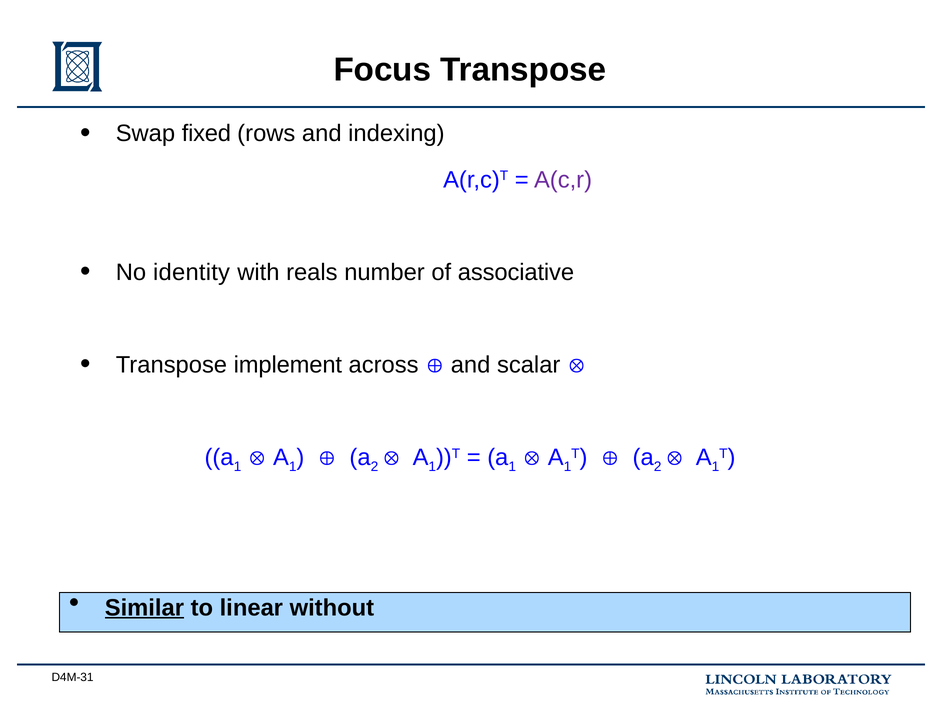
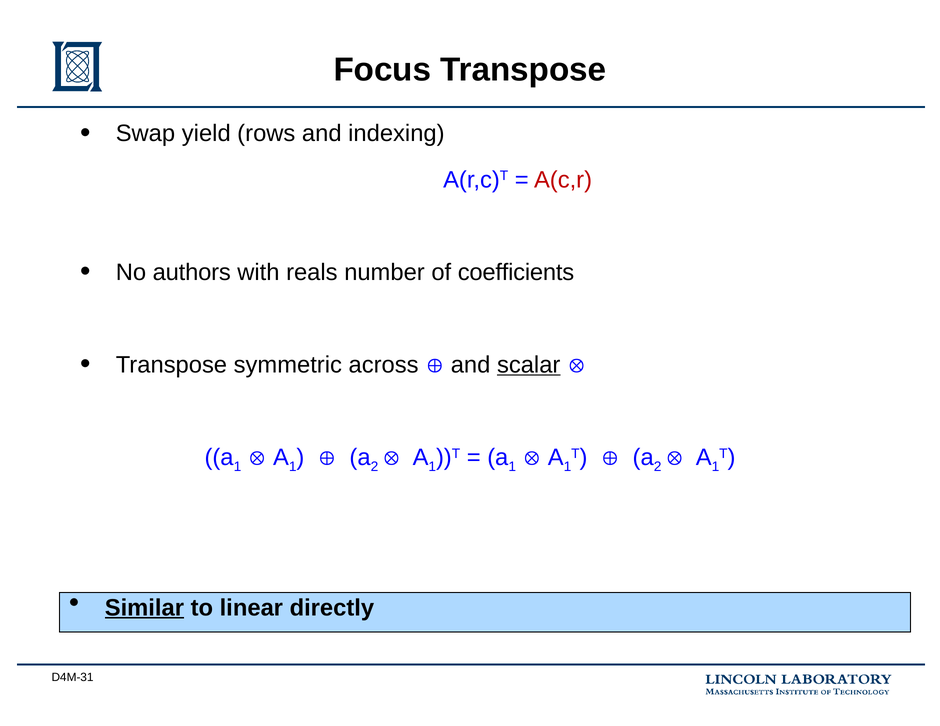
fixed: fixed -> yield (206, 133)
A(c,r colour: purple -> red (563, 180)
identity: identity -> authors (192, 272)
associative: associative -> coefficients (516, 272)
implement: implement -> symmetric (288, 365)
scalar underline: none -> present (529, 365)
without: without -> directly (332, 608)
